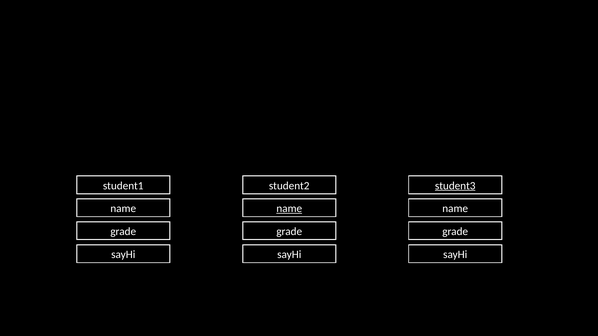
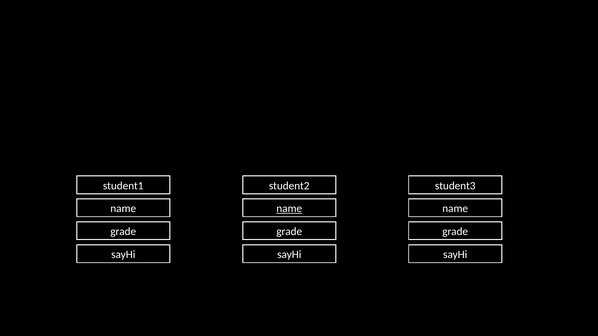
student3 underline: present -> none (455, 186)
